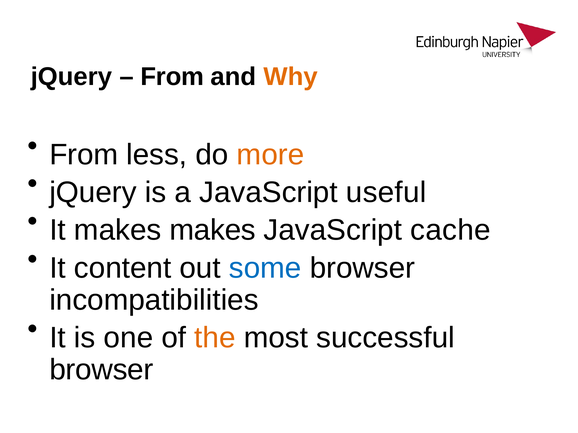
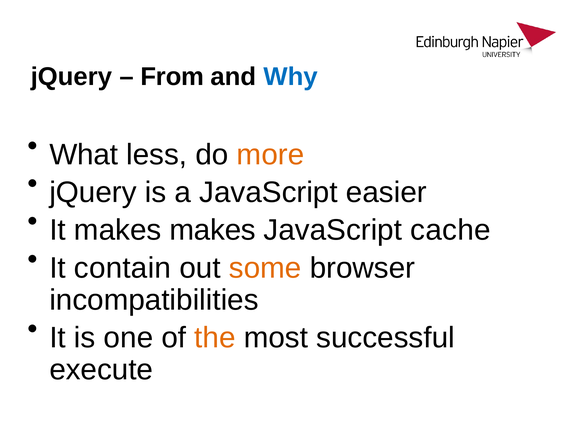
Why colour: orange -> blue (291, 77)
From: From -> What (84, 155)
useful: useful -> easier (386, 193)
content: content -> contain (123, 268)
some colour: blue -> orange (265, 268)
browser: browser -> execute (101, 370)
